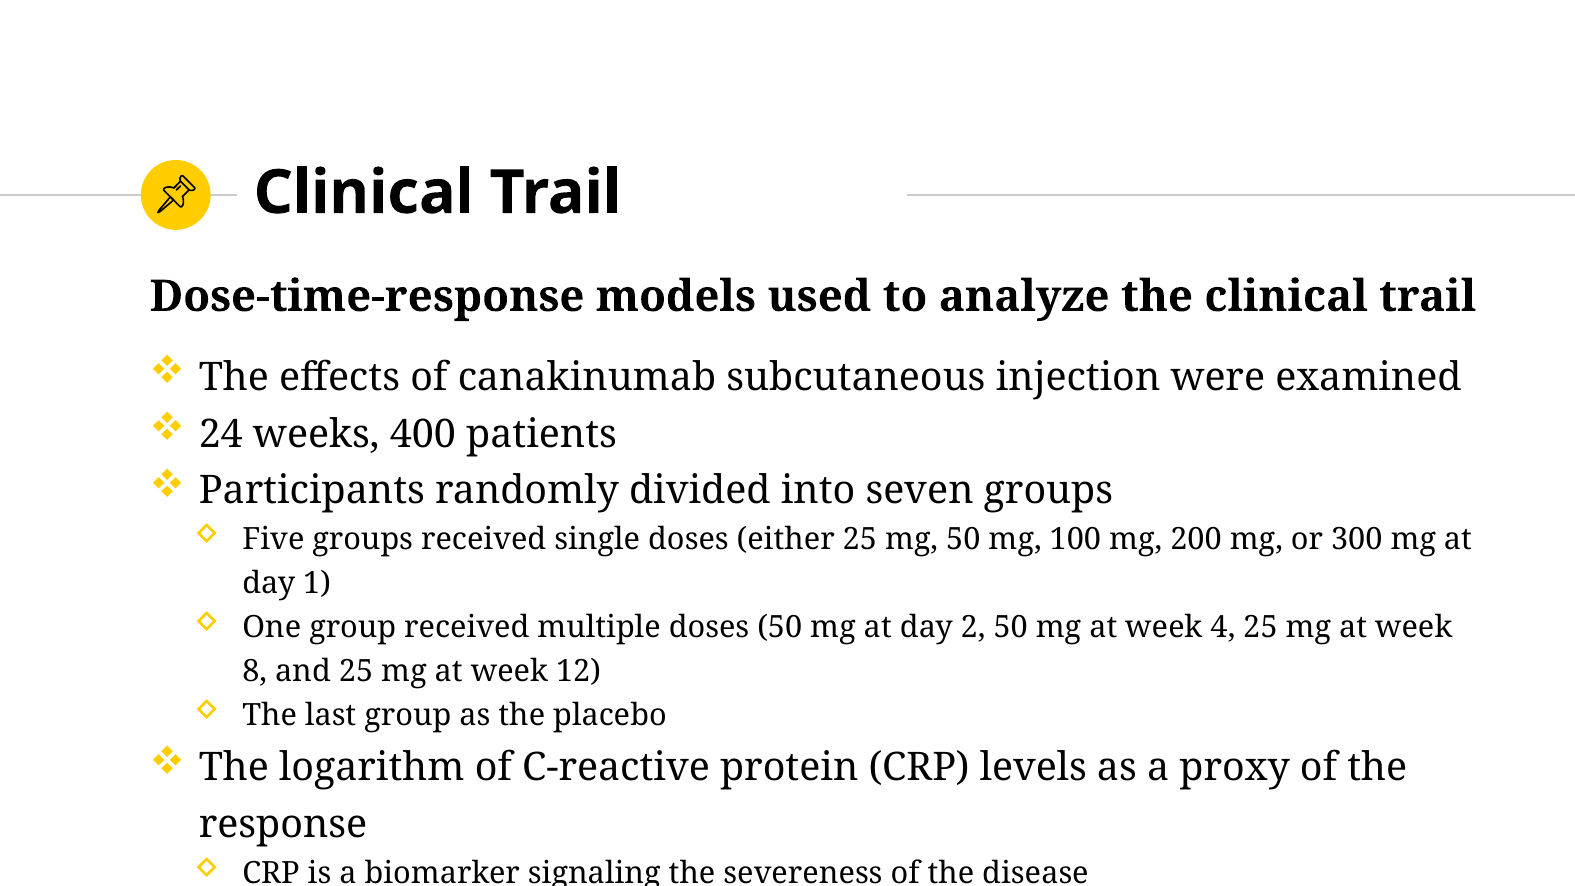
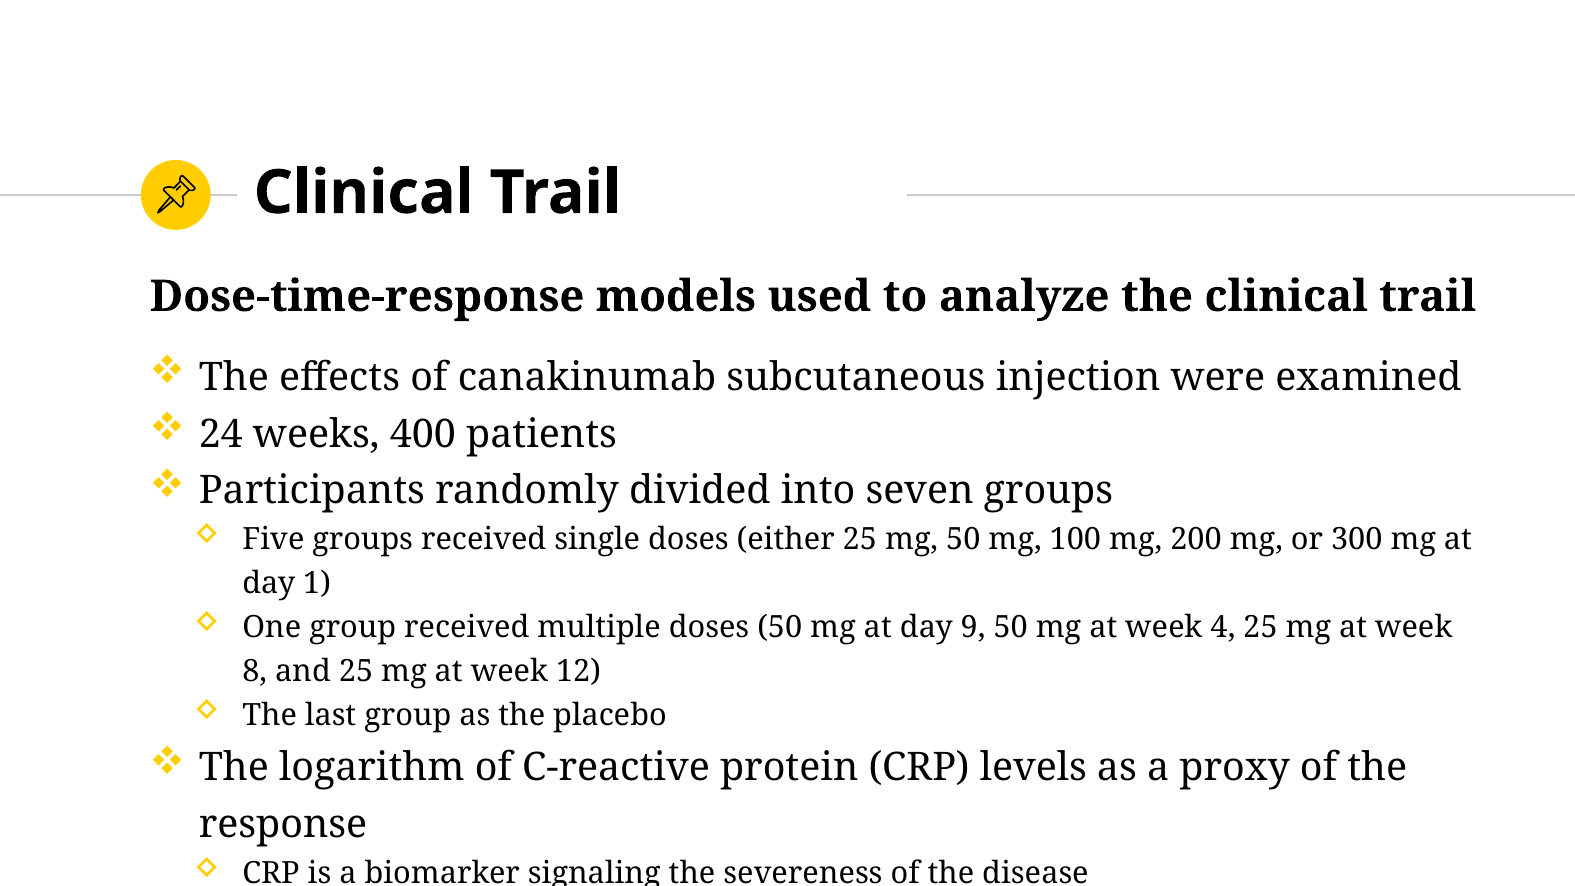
2: 2 -> 9 (973, 628)
